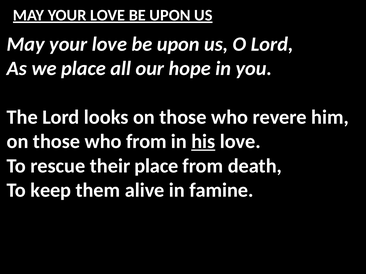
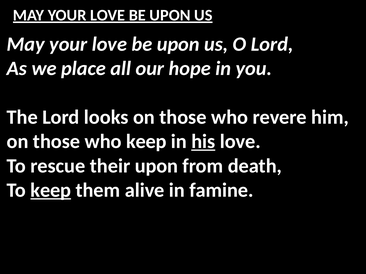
who from: from -> keep (146, 142)
their place: place -> upon (156, 166)
keep underline: none -> present (51, 191)
